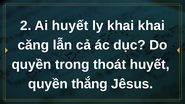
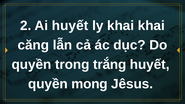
thoát: thoát -> trắng (110, 65)
thắng: thắng -> mong (90, 84)
